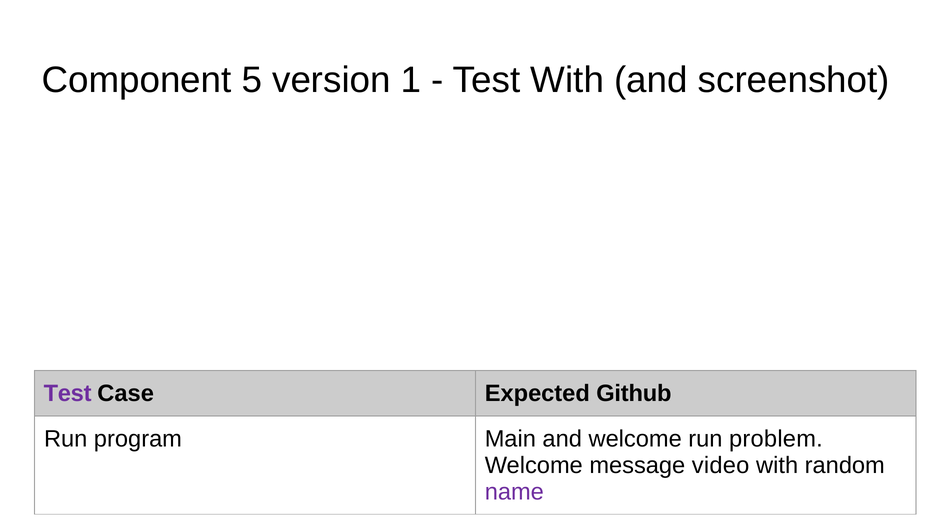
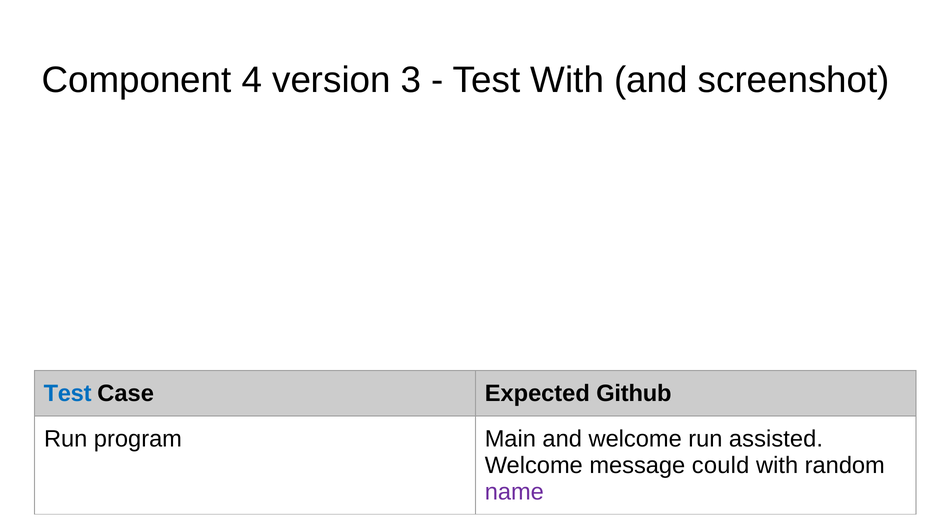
5: 5 -> 4 (252, 80)
1: 1 -> 3 (411, 80)
Test colour: purple -> blue (68, 394)
problem: problem -> assisted (776, 439)
video: video -> could (721, 466)
